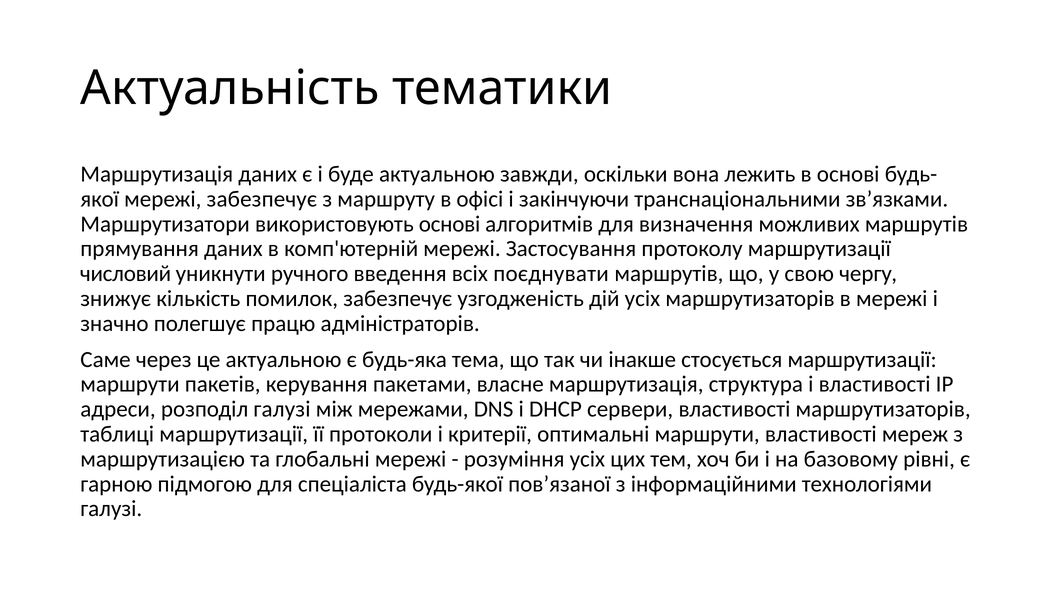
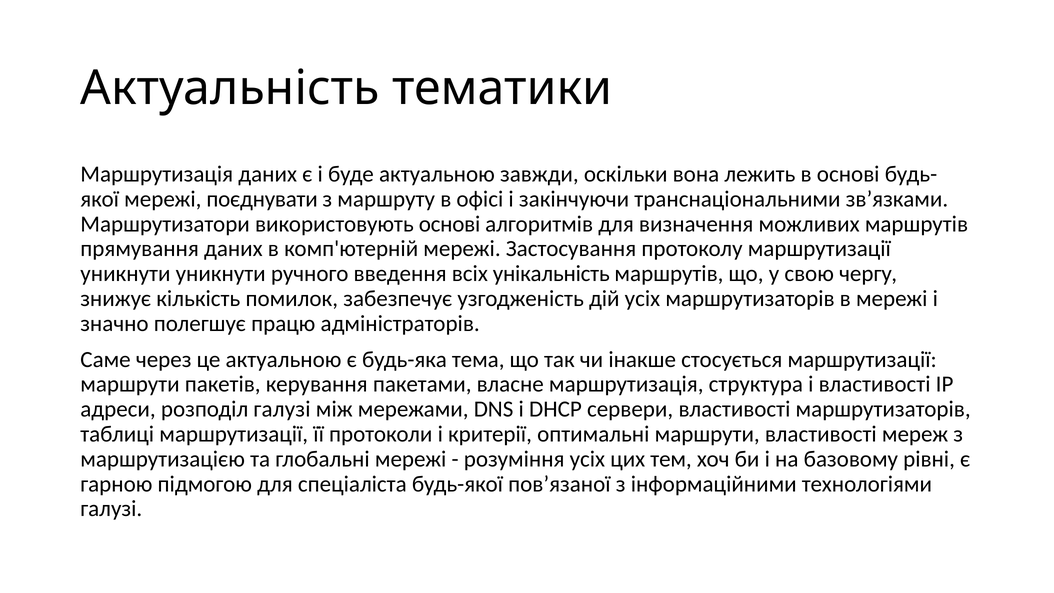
мережі забезпечує: забезпечує -> поєднувати (262, 199)
числовий: числовий -> уникнути (125, 274)
поєднувати: поєднувати -> унікальність (551, 274)
